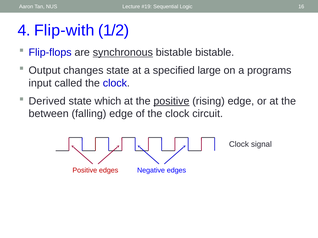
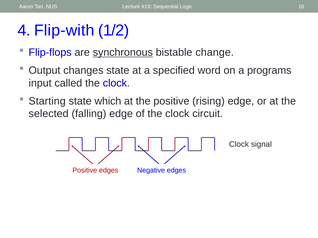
bistable bistable: bistable -> change (215, 53)
large: large -> word (209, 71)
Derived: Derived -> Starting (47, 101)
positive underline: present -> none (171, 101)
between: between -> selected (49, 114)
